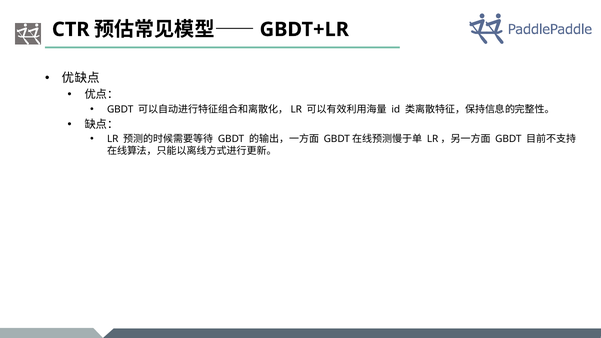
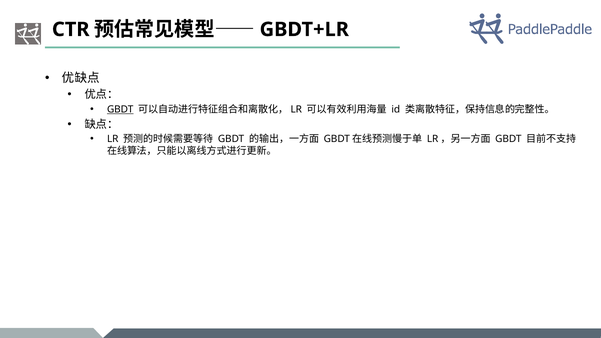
GBDT underline: none -> present (120, 109)
